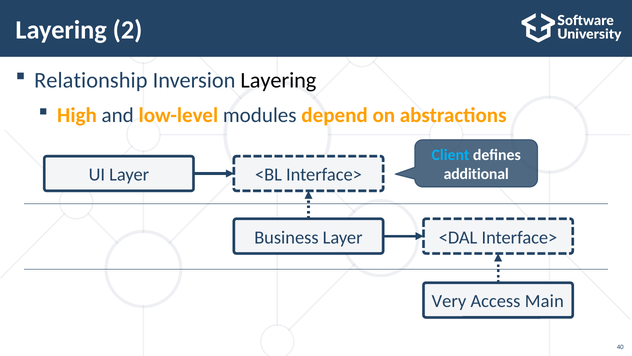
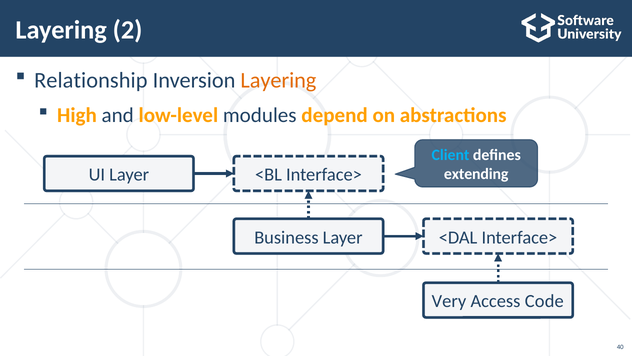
Layering colour: black -> orange (278, 80)
additional: additional -> extending (476, 174)
Main: Main -> Code (544, 301)
